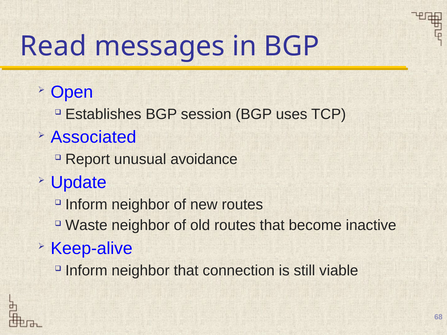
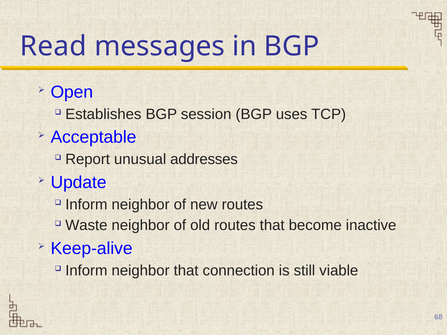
Associated: Associated -> Acceptable (93, 137)
avoidance: avoidance -> addresses (204, 160)
